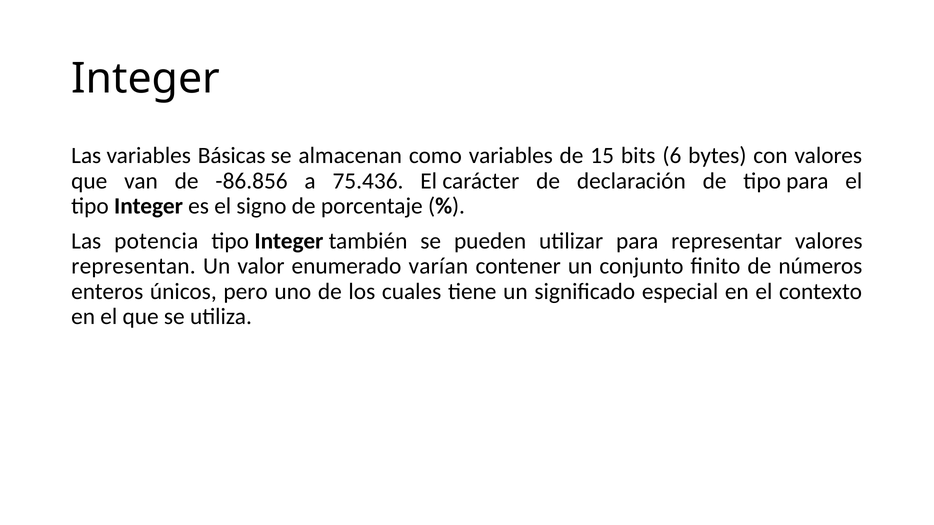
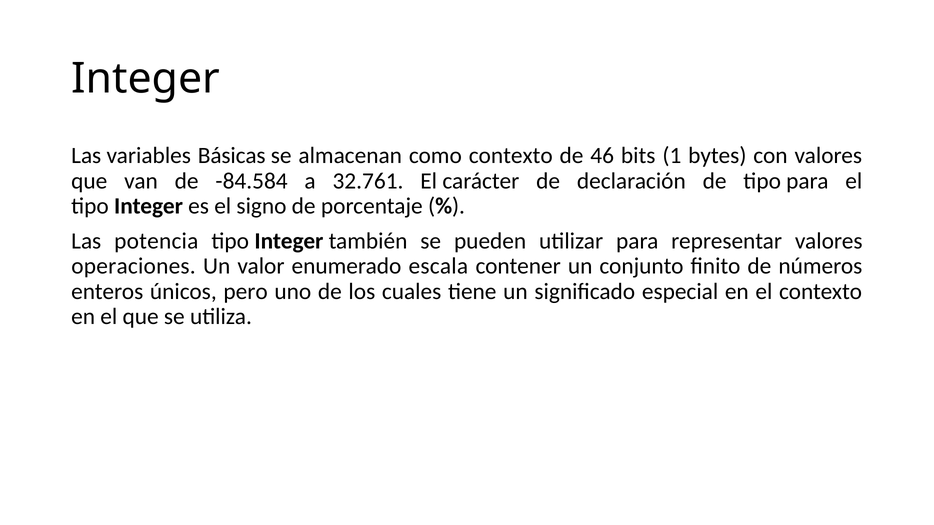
como variables: variables -> contexto (511, 156)
15: 15 -> 46 (602, 156)
6: 6 -> 1 (672, 156)
-86.856: -86.856 -> -84.584 (252, 181)
75.436: 75.436 -> 32.761 (368, 181)
representan: representan -> operaciones (134, 266)
varían: varían -> escala (438, 266)
